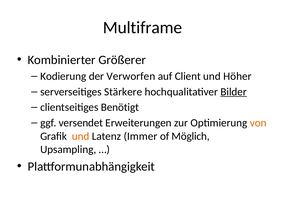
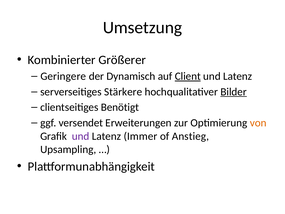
Multiframe: Multiframe -> Umsetzung (142, 28)
Kodierung: Kodierung -> Geringere (63, 76)
Verworfen: Verworfen -> Dynamisch (131, 76)
Client underline: none -> present (188, 76)
Höher: Höher -> Latenz (238, 76)
und colour: orange -> purple (81, 136)
Möglich: Möglich -> Anstieg (190, 136)
